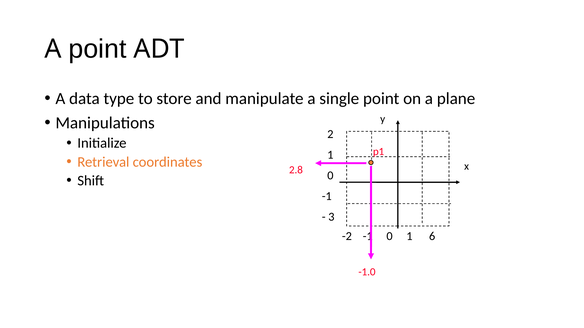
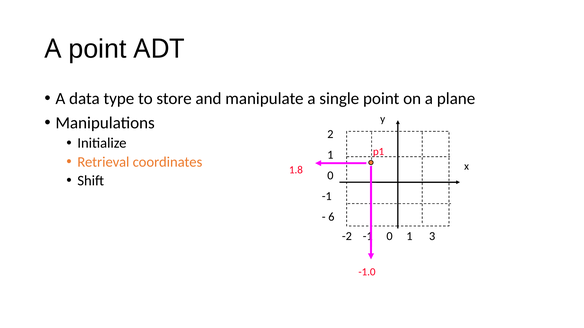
2.8: 2.8 -> 1.8 (296, 170)
3: 3 -> 6 (331, 217)
6: 6 -> 3 (432, 237)
